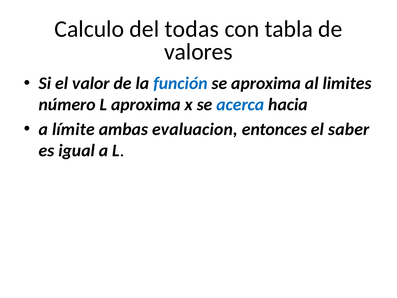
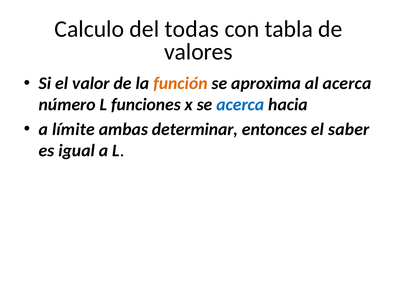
función colour: blue -> orange (180, 83)
al limites: limites -> acerca (347, 83)
L aproxima: aproxima -> funciones (146, 104)
evaluacion: evaluacion -> determinar (195, 129)
